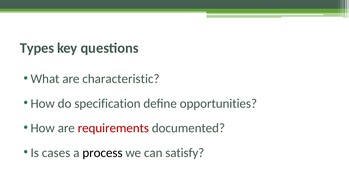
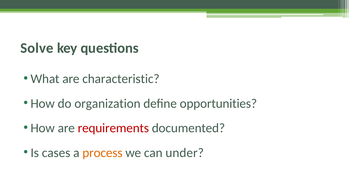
Types: Types -> Solve (37, 48)
specification: specification -> organization (107, 104)
process colour: black -> orange (102, 153)
satisfy: satisfy -> under (185, 153)
